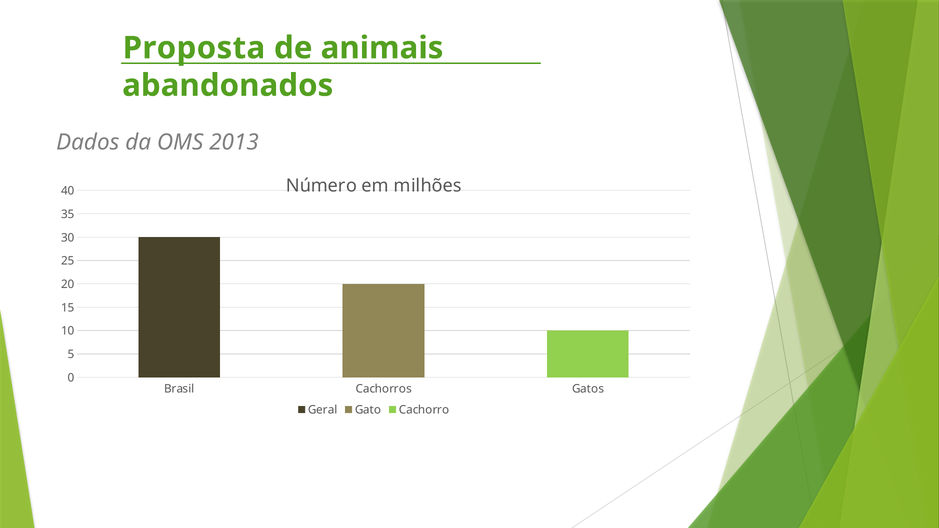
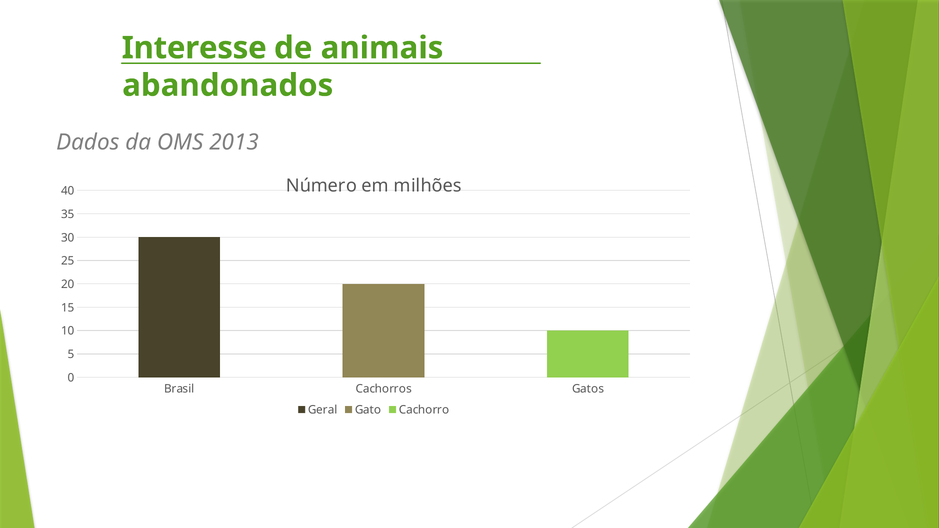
Proposta: Proposta -> Interesse (194, 48)
